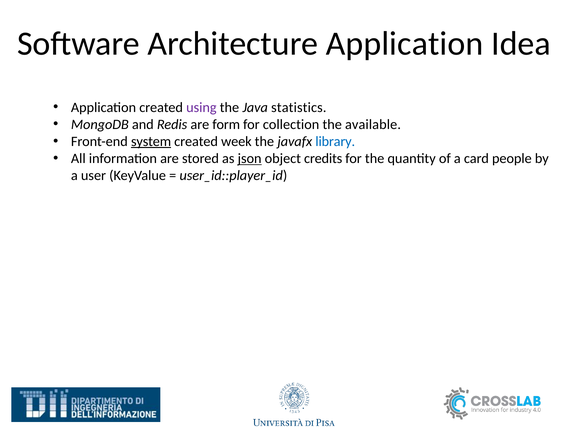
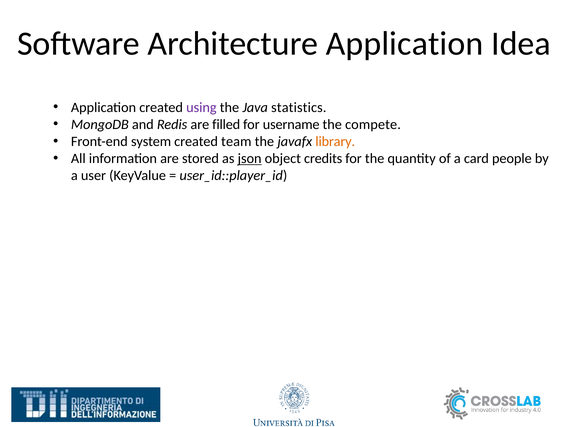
form: form -> filled (226, 124)
collection: collection -> username (291, 124)
available: available -> compete (373, 124)
system underline: present -> none (151, 141)
week: week -> team (236, 141)
library colour: blue -> orange (335, 141)
